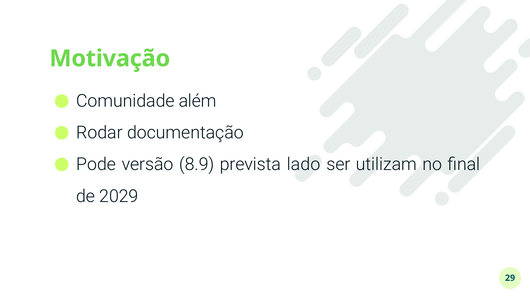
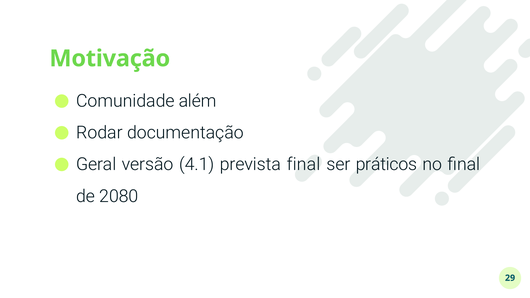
Pode: Pode -> Geral (96, 165)
8.9: 8.9 -> 4.1 (197, 165)
prevista lado: lado -> final (304, 165)
utilizam: utilizam -> práticos (386, 165)
2029: 2029 -> 2080 (119, 196)
